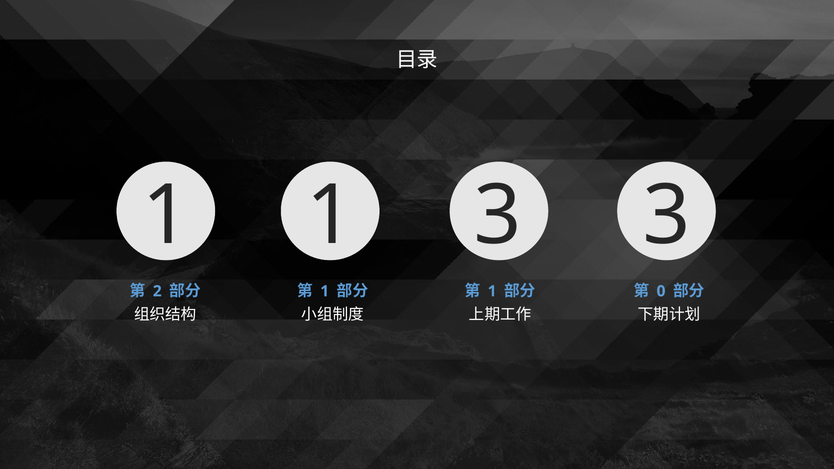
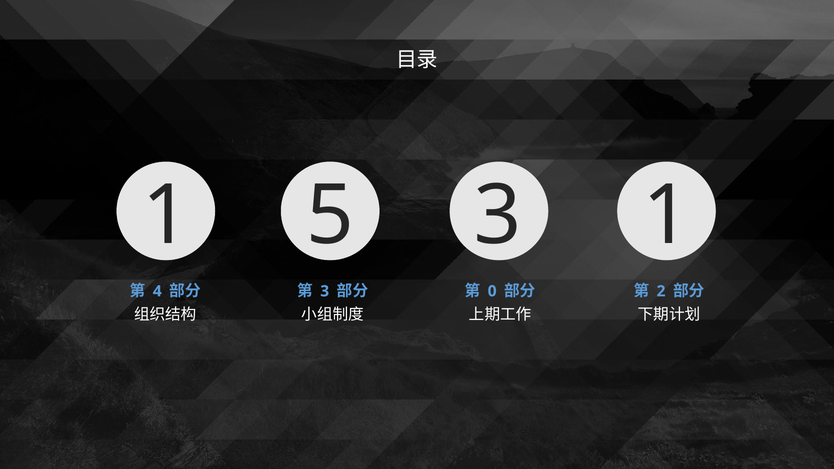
1 1: 1 -> 5 (330, 216)
3 3: 3 -> 1 (666, 216)
2: 2 -> 4 (157, 291)
1: 1 -> 3 (325, 291)
1: 1 -> 0 (492, 291)
0: 0 -> 2 (661, 291)
